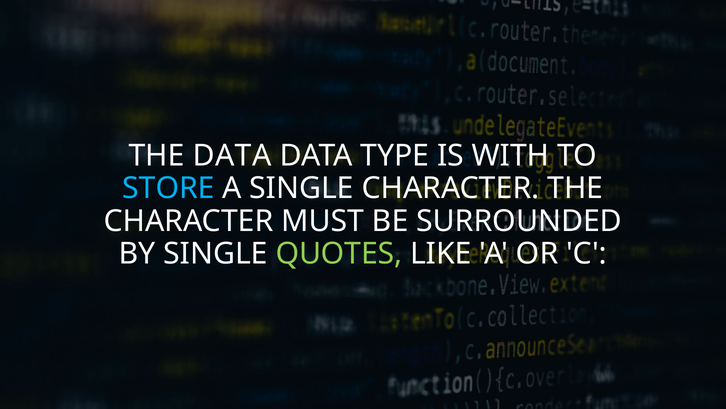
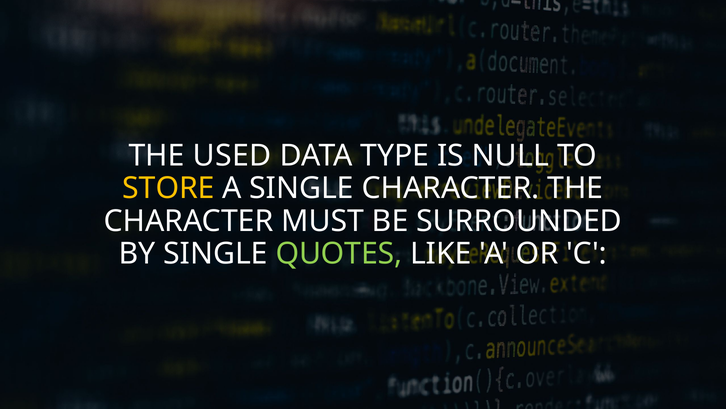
THE DATA: DATA -> USED (232, 155)
WITH: WITH -> NULL (510, 155)
STORE colour: light blue -> yellow (168, 188)
